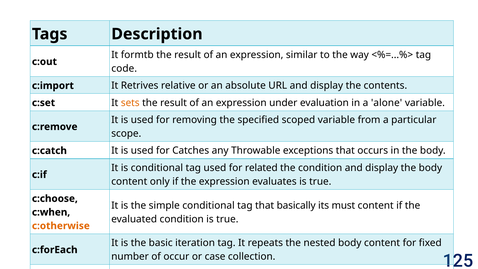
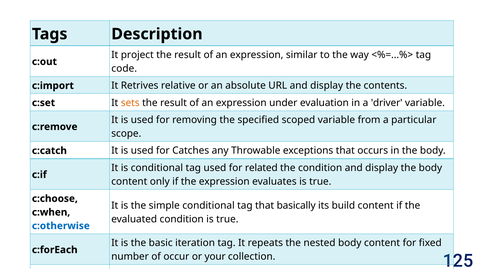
formtb: formtb -> project (137, 55)
alone: alone -> driver (387, 103)
must: must -> build (343, 205)
c:otherwise colour: orange -> blue (61, 226)
case: case -> your (215, 257)
